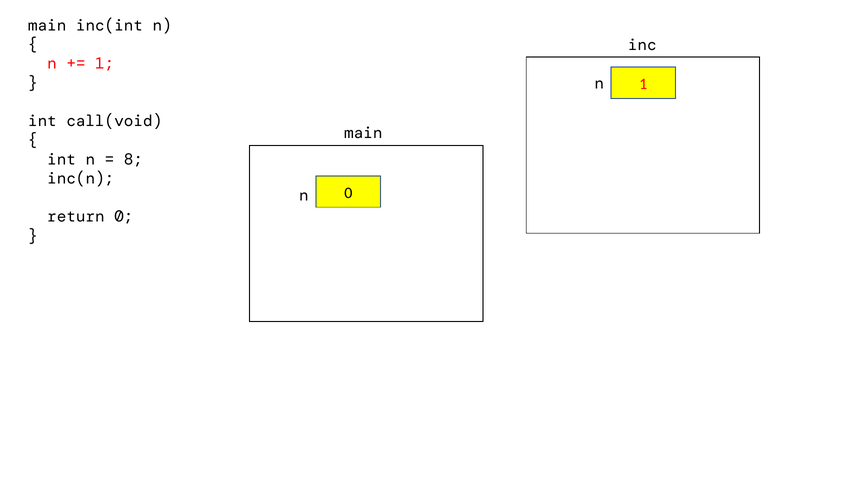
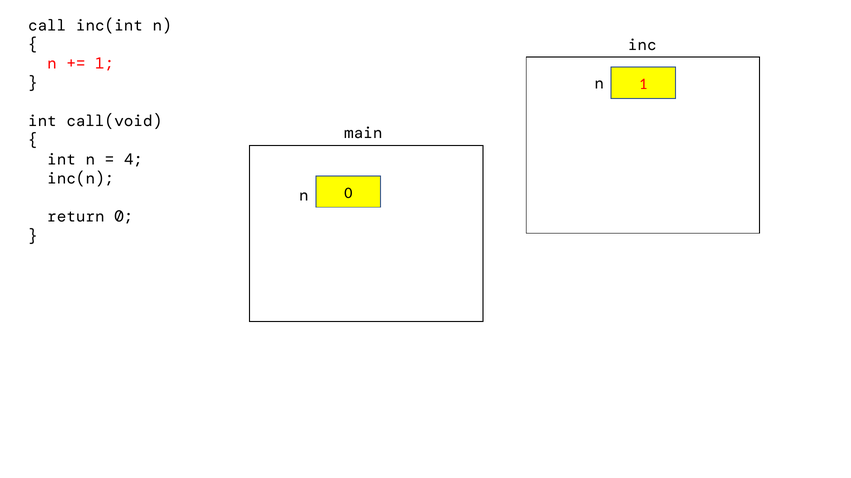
main: main -> call (47, 25)
8: 8 -> 4 (133, 159)
